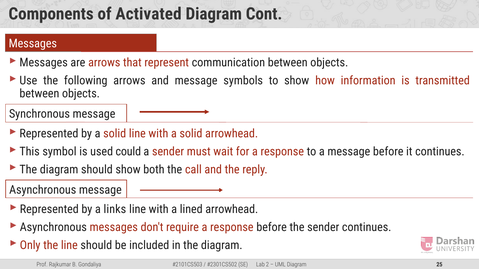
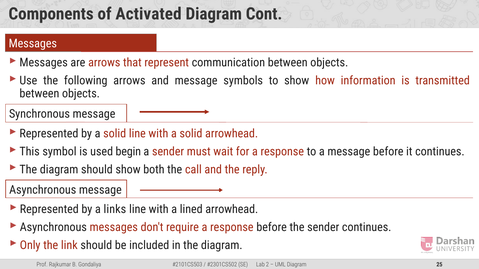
could: could -> begin (128, 152)
the line: line -> link (69, 246)
